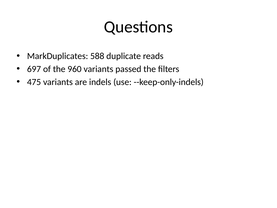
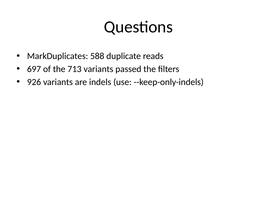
960: 960 -> 713 (75, 69)
475: 475 -> 926 (34, 82)
